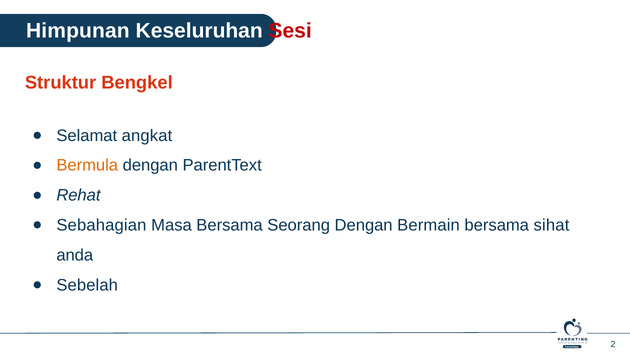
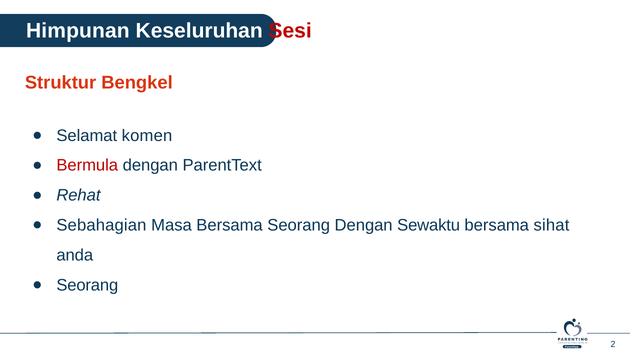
angkat: angkat -> komen (147, 135)
Bermula colour: orange -> red (87, 165)
Bermain: Bermain -> Sewaktu (429, 225)
Sebelah: Sebelah -> Seorang (87, 285)
